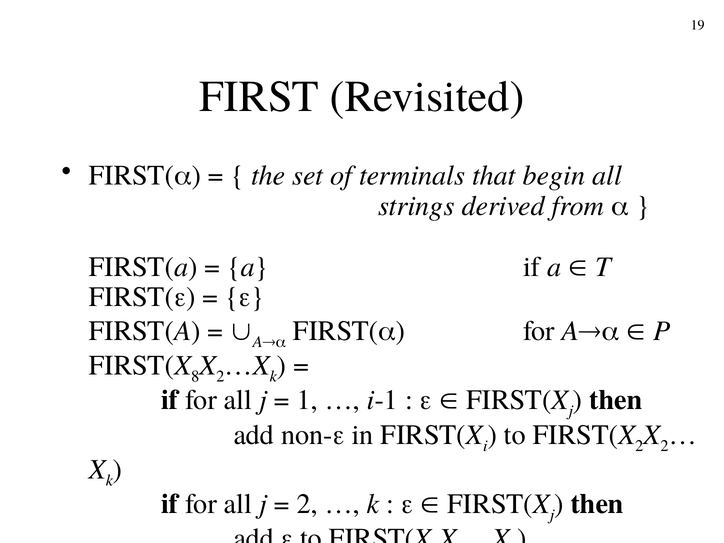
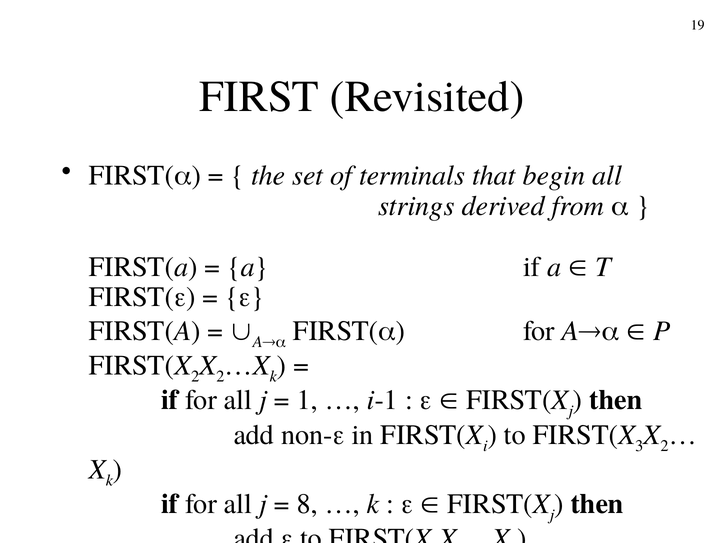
8: 8 -> 2 (195, 376)
2: 2 -> 3 (639, 446)
2: 2 -> 8 (307, 504)
